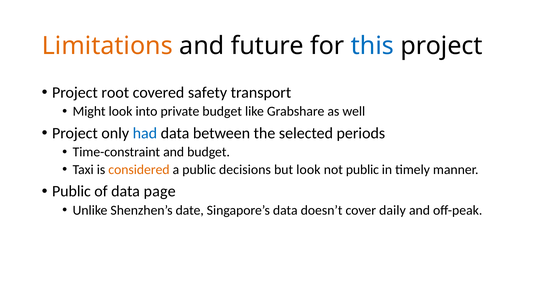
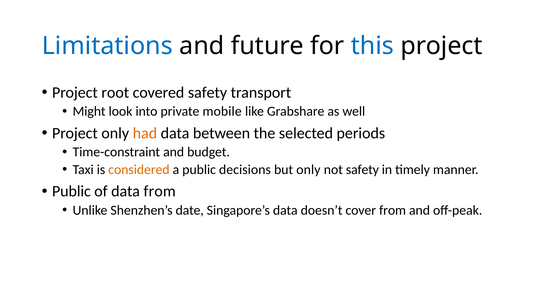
Limitations colour: orange -> blue (107, 46)
private budget: budget -> mobile (222, 112)
had colour: blue -> orange (145, 133)
but look: look -> only (308, 170)
not public: public -> safety (362, 170)
data page: page -> from (160, 192)
cover daily: daily -> from (393, 210)
